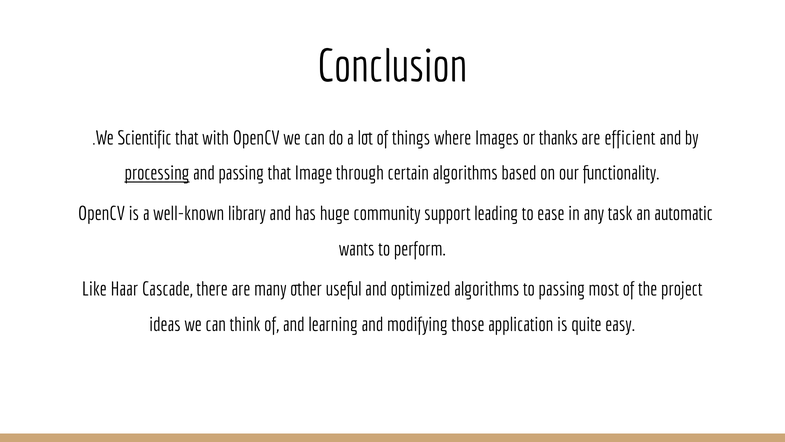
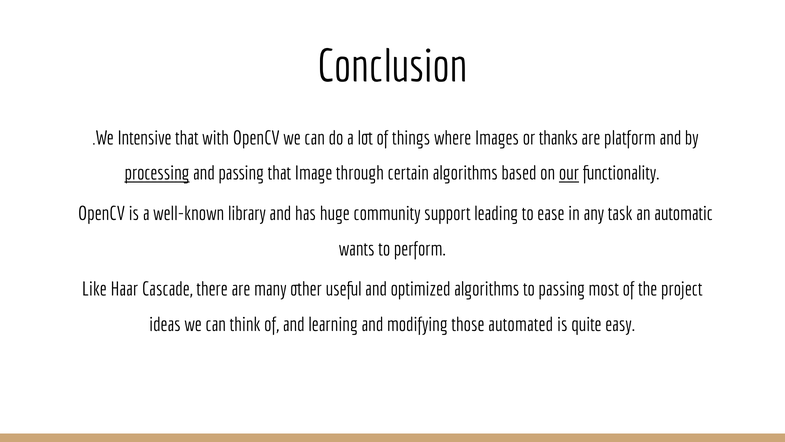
Scientific: Scientific -> Intensive (144, 138)
efficient: efficient -> platform (630, 138)
our underline: none -> present (569, 173)
application: application -> automated (521, 325)
